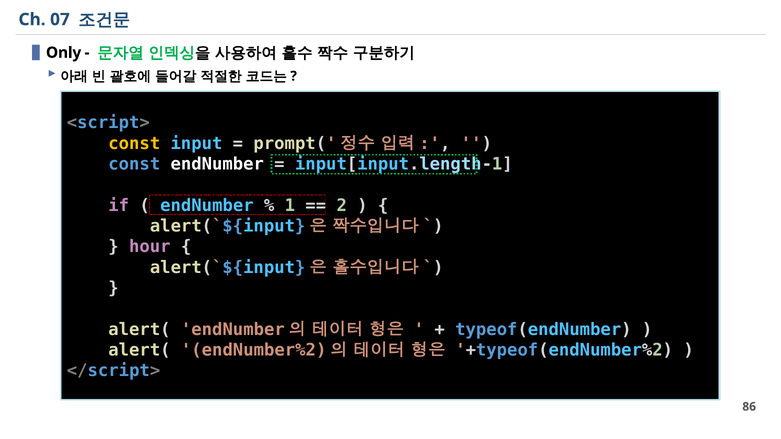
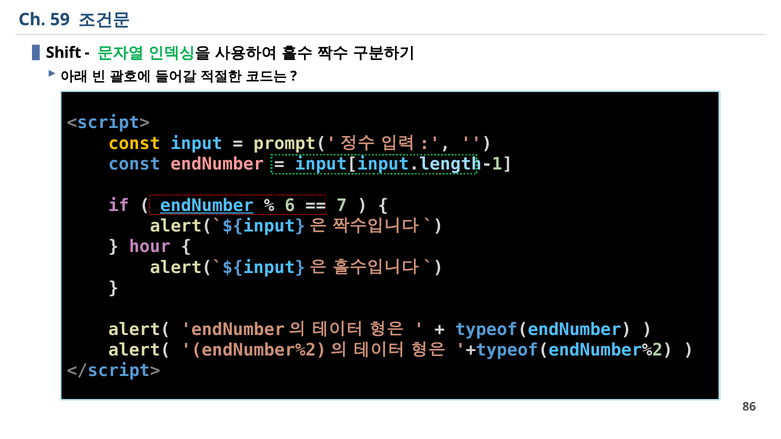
07: 07 -> 59 (60, 20)
Only: Only -> Shift (64, 53)
endNumber colour: white -> pink (217, 164)
endNumber underline: none -> present (207, 206)
1: 1 -> 6 (290, 206)
2: 2 -> 7 (342, 206)
